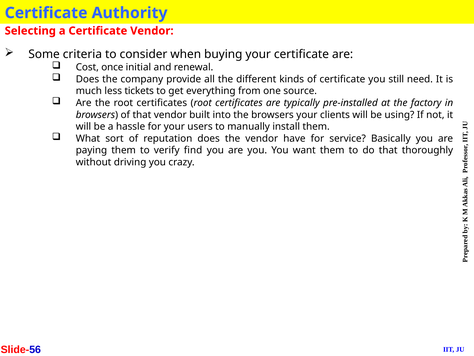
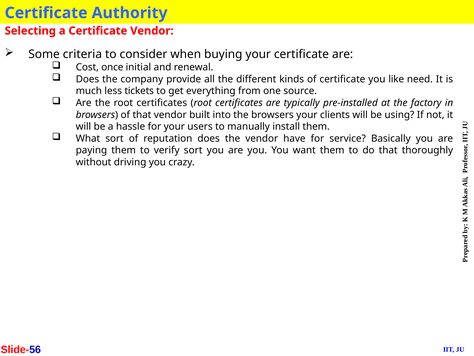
still: still -> like (396, 79)
verify find: find -> sort (193, 150)
